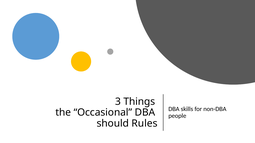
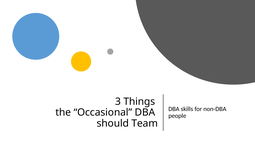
Rules: Rules -> Team (145, 124)
